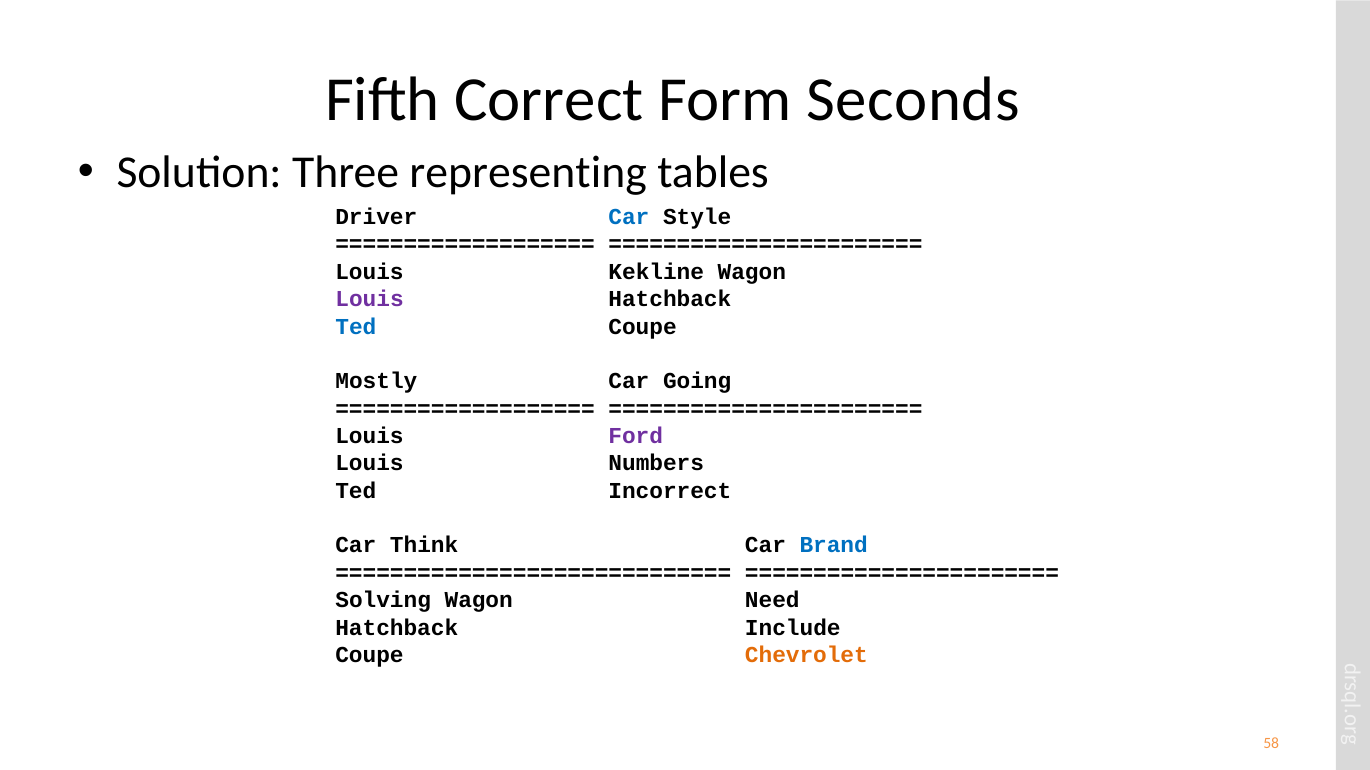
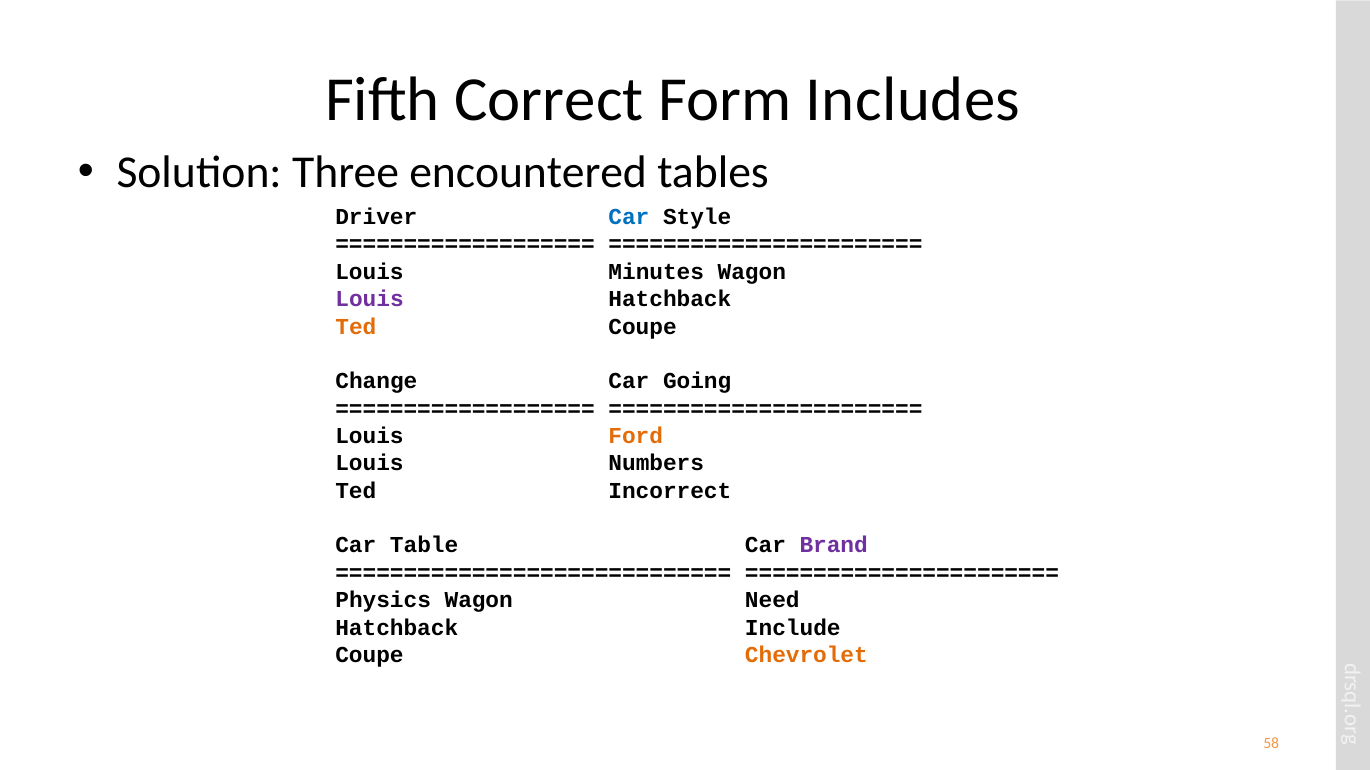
Seconds: Seconds -> Includes (913, 99)
representing: representing -> encountered (528, 173)
Kekline: Kekline -> Minutes (656, 272)
Ted colour: blue -> orange (356, 327)
Mostly: Mostly -> Change (376, 382)
Ford colour: purple -> orange (636, 436)
Think: Think -> Table (424, 546)
Brand colour: blue -> purple (834, 546)
Solving: Solving -> Physics (383, 601)
